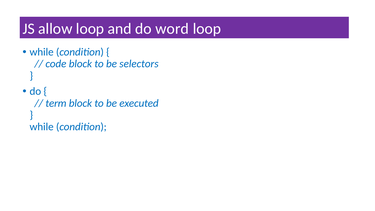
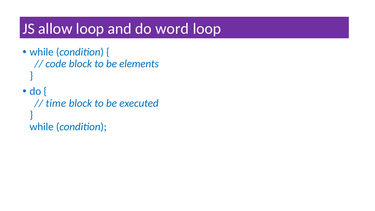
selectors: selectors -> elements (139, 64)
term: term -> time (56, 103)
